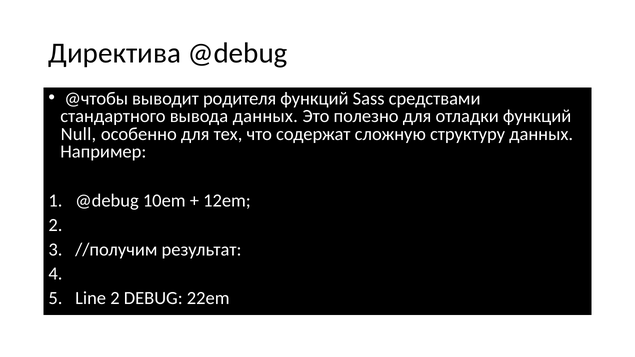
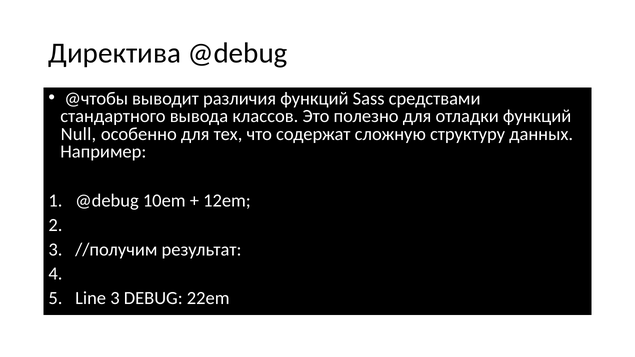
родителя: родителя -> различия (240, 99)
вывода данных: данных -> классов (265, 116)
Line 2: 2 -> 3 (115, 298)
